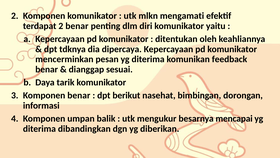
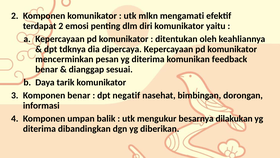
2 benar: benar -> emosi (77, 26)
berikut: berikut -> negatif (126, 95)
mencapai: mencapai -> dilakukan (234, 118)
